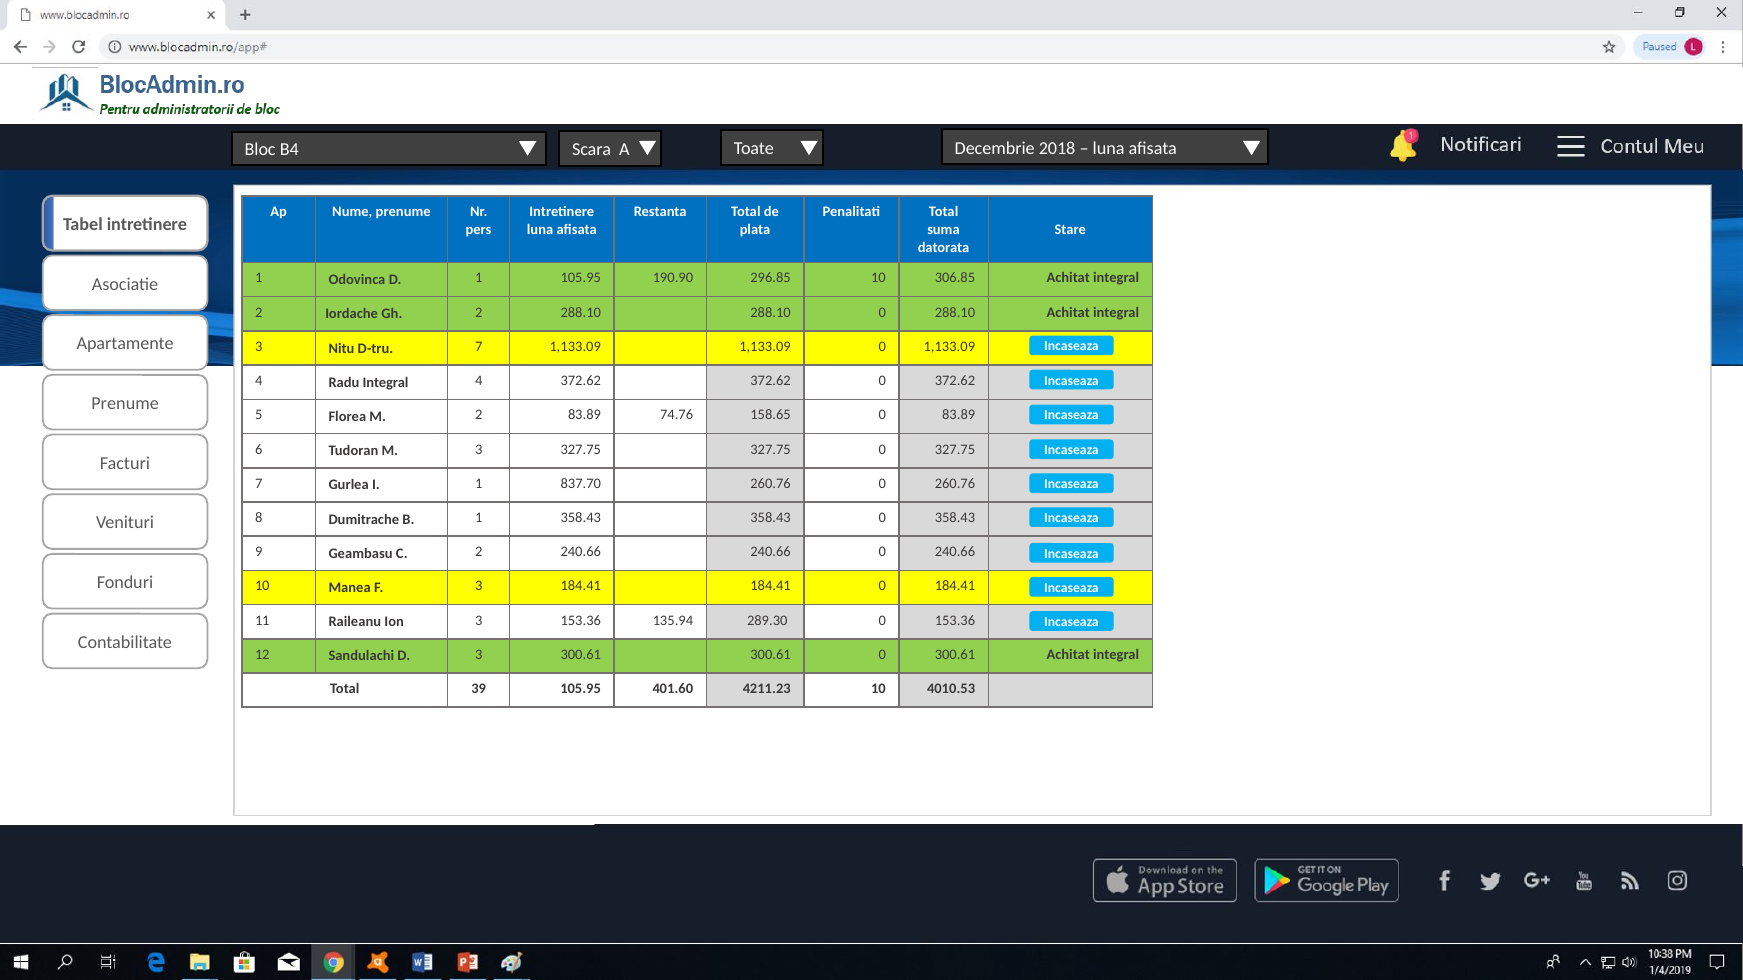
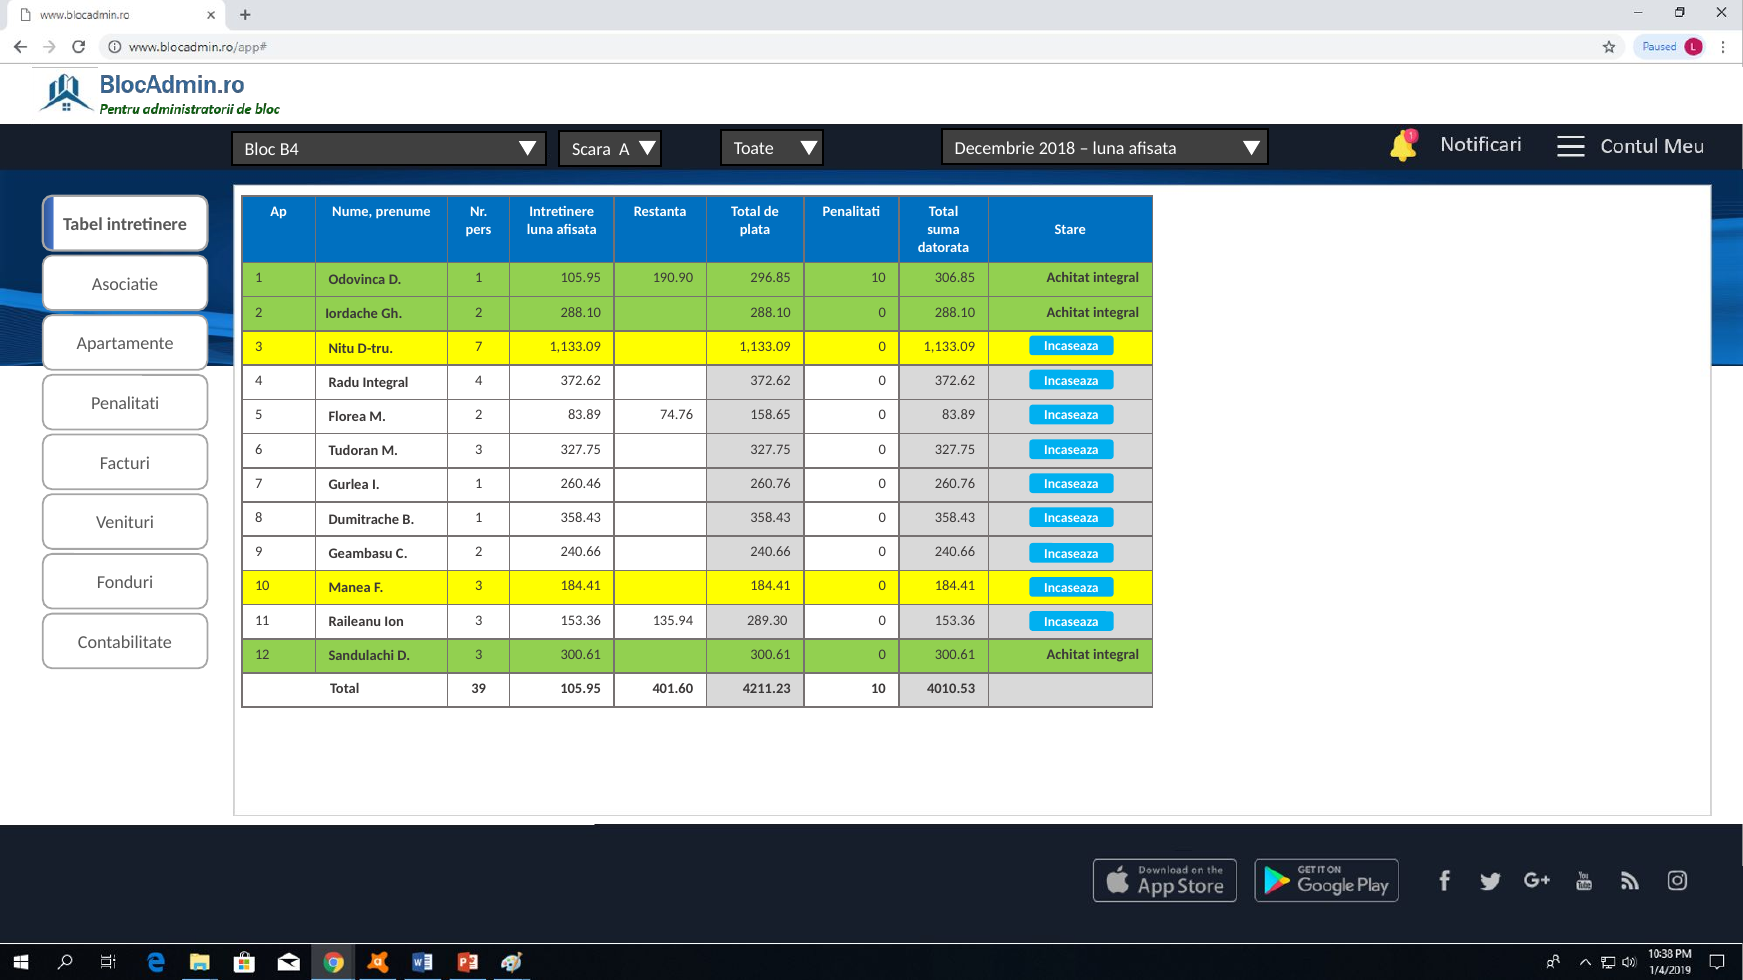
Prenume: Prenume -> Penalitati (125, 404)
837.70: 837.70 -> 260.46 (581, 484)
